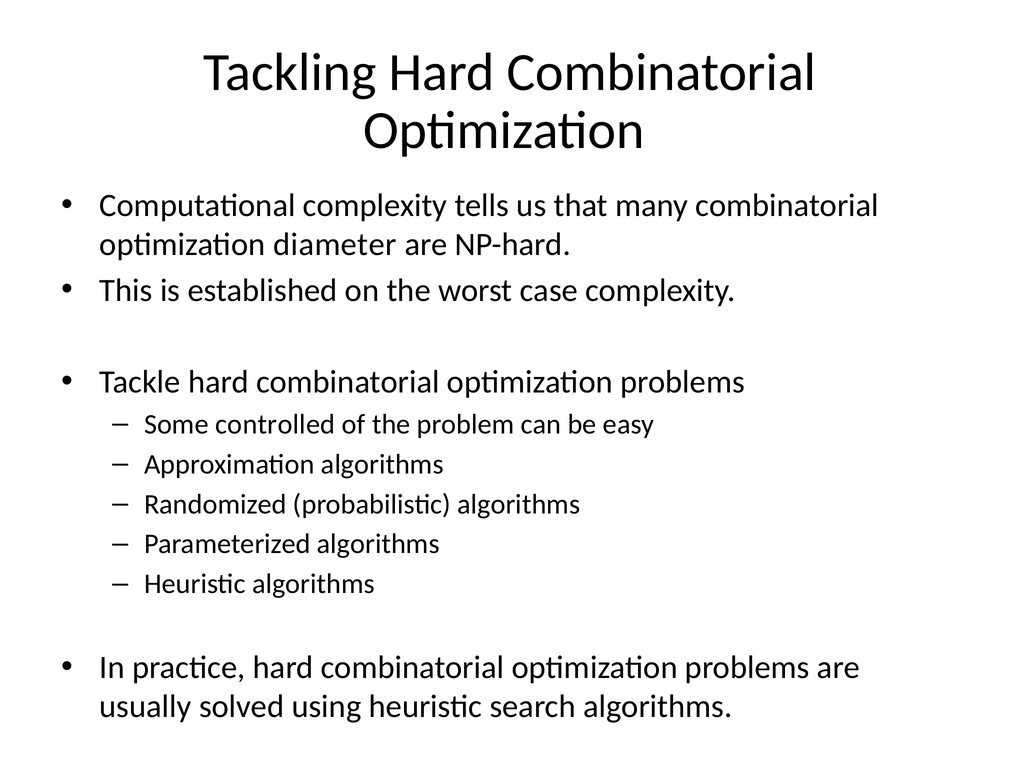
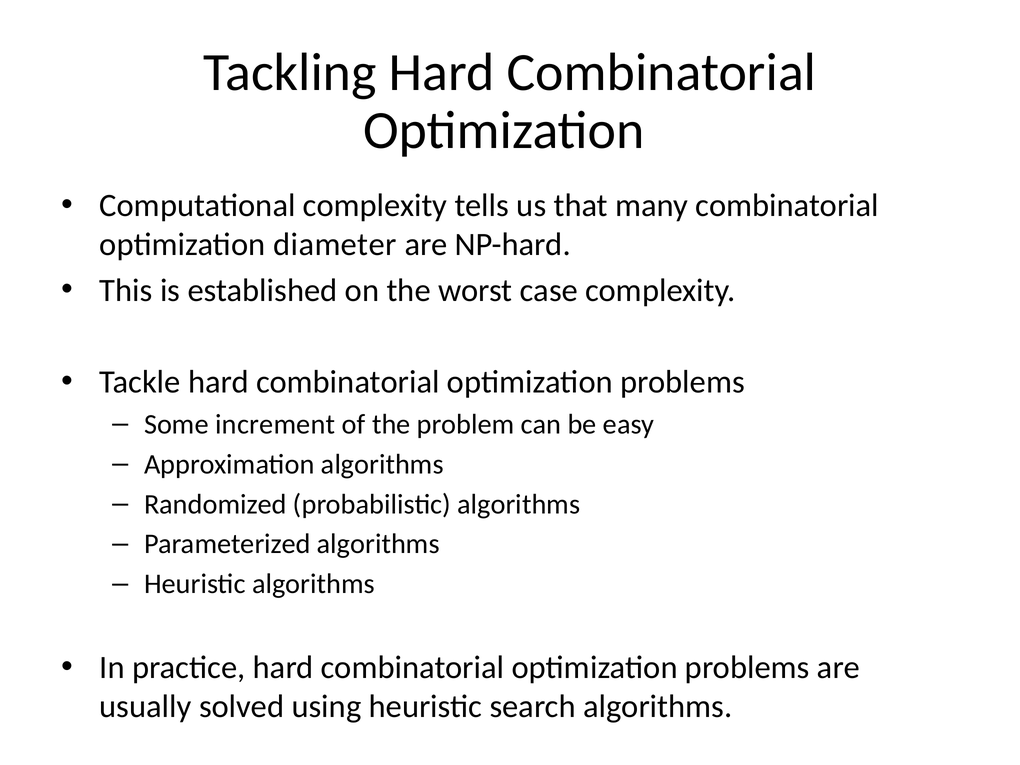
controlled: controlled -> increment (275, 424)
